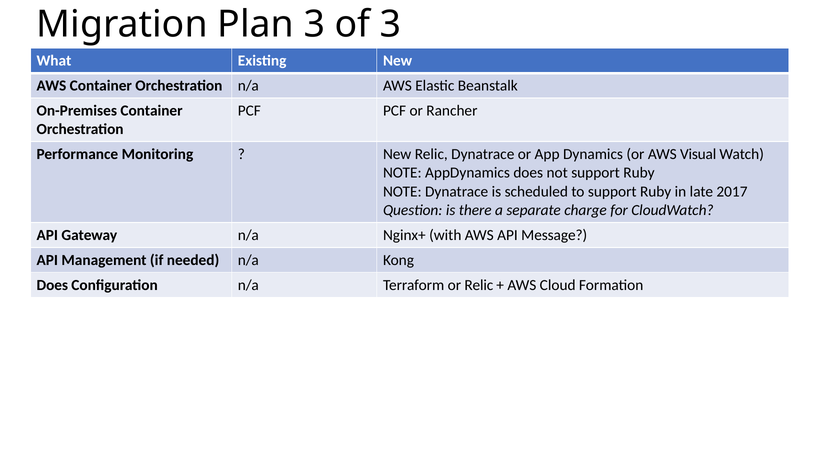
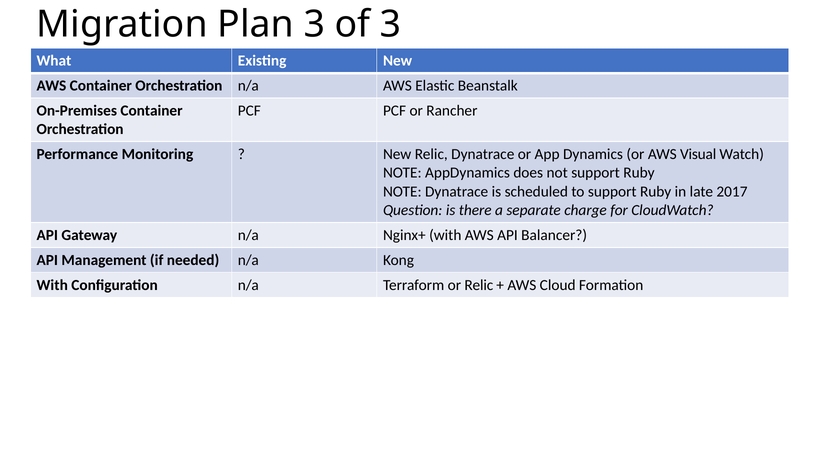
Message: Message -> Balancer (554, 235)
Does: Does -> With (52, 285)
